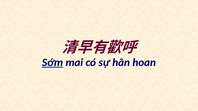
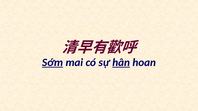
hân underline: none -> present (121, 63)
